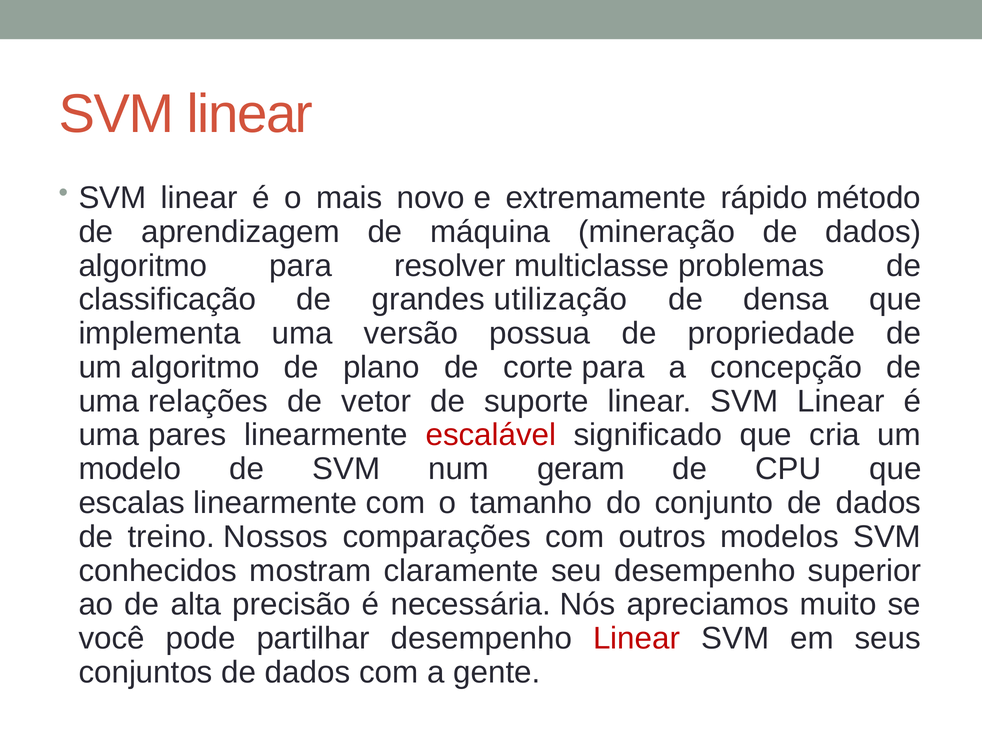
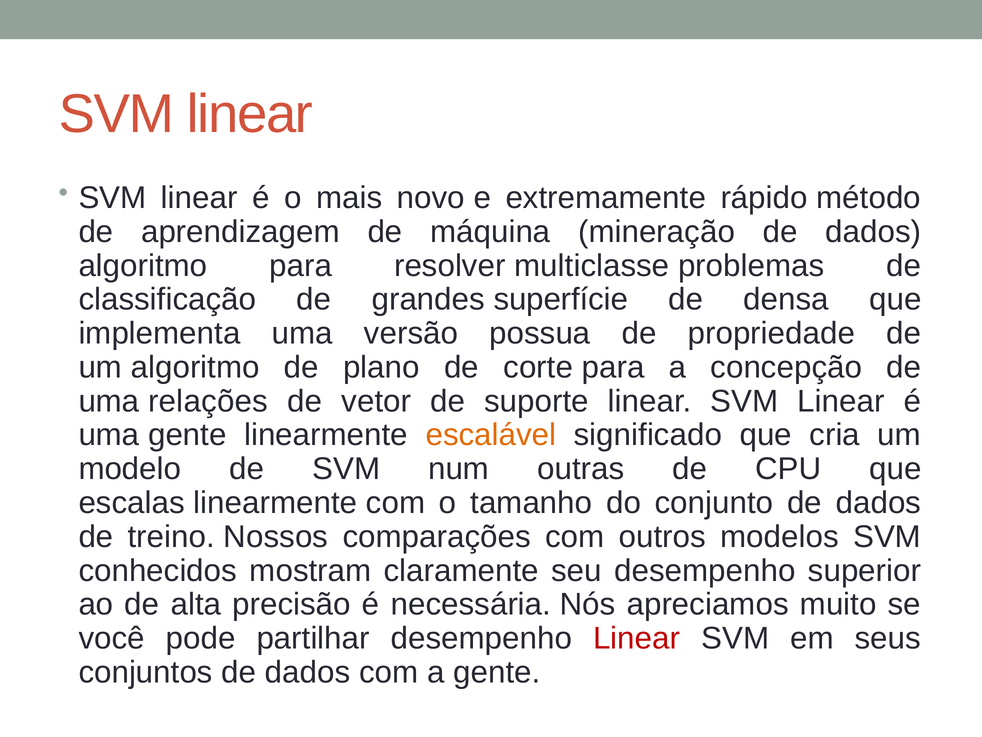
utilização: utilização -> superfície (561, 299)
uma pares: pares -> gente (187, 435)
escalável colour: red -> orange (491, 435)
geram: geram -> outras (581, 469)
